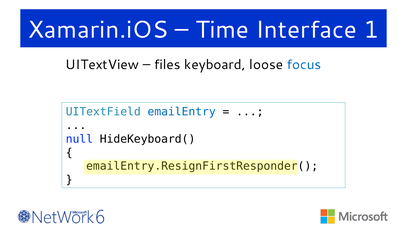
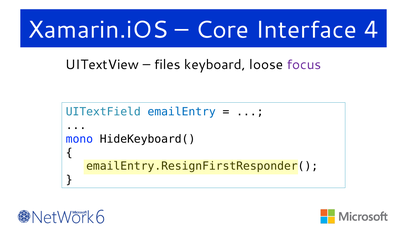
Time: Time -> Core (222, 30)
1: 1 -> 4 (371, 30)
focus colour: blue -> purple (304, 65)
null: null -> mono (79, 139)
